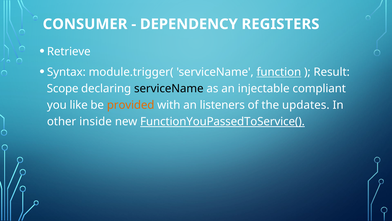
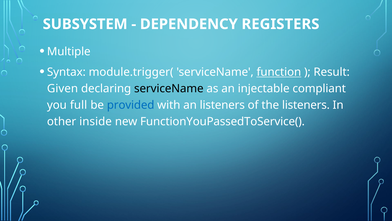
CONSUMER: CONSUMER -> SUBSYSTEM (85, 24)
Retrieve: Retrieve -> Multiple (69, 51)
Scope: Scope -> Given (63, 88)
like: like -> full (79, 105)
provided colour: orange -> blue (131, 105)
the updates: updates -> listeners (306, 105)
FunctionYouPassedToService( underline: present -> none (222, 121)
